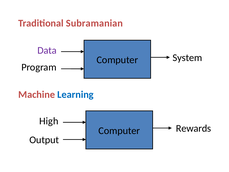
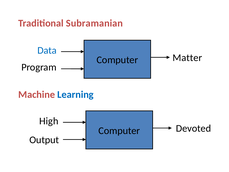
Data colour: purple -> blue (47, 50)
System: System -> Matter (187, 58)
Rewards: Rewards -> Devoted (193, 128)
